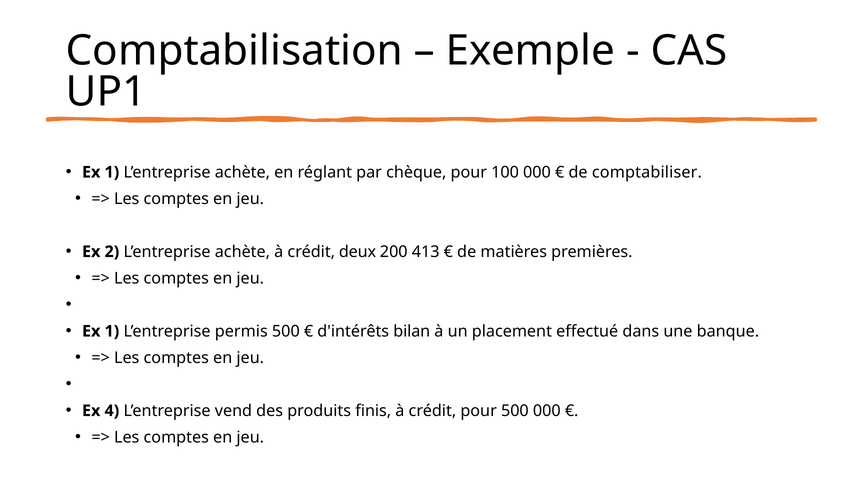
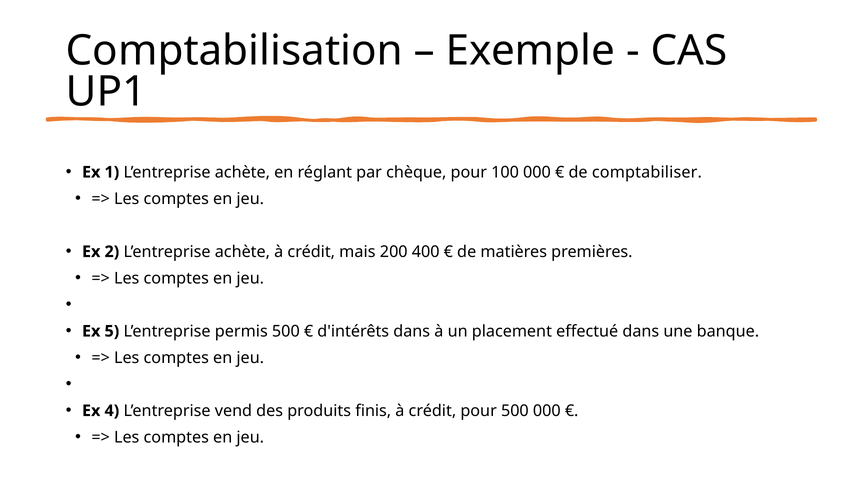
deux: deux -> mais (357, 251)
413: 413 -> 400 (426, 251)
1: 1 -> 5 (112, 331)
d'intérêts bilan: bilan -> dans (412, 331)
